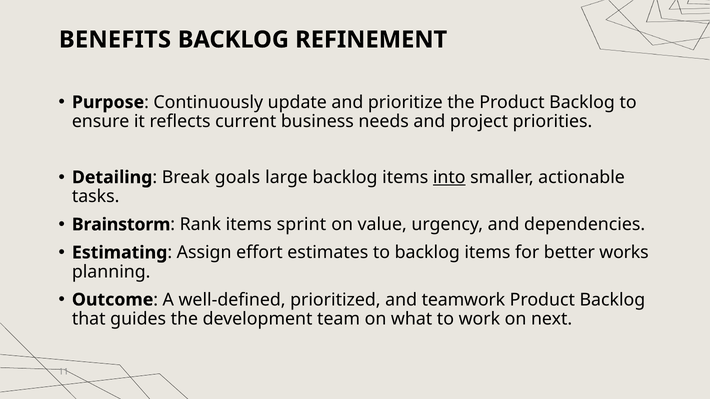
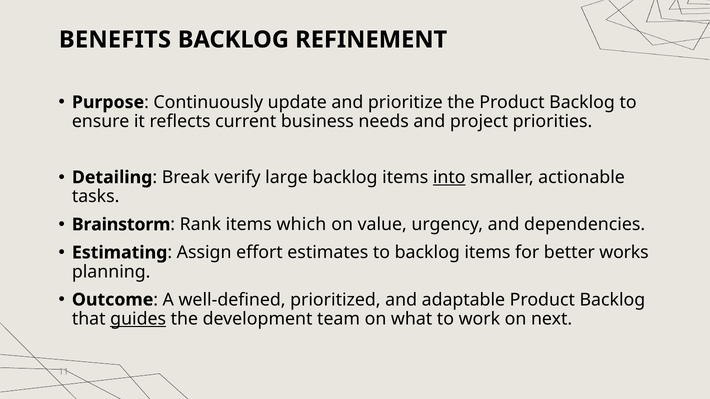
goals: goals -> verify (238, 178)
sprint: sprint -> which (301, 225)
teamwork: teamwork -> adaptable (463, 300)
guides underline: none -> present (138, 319)
